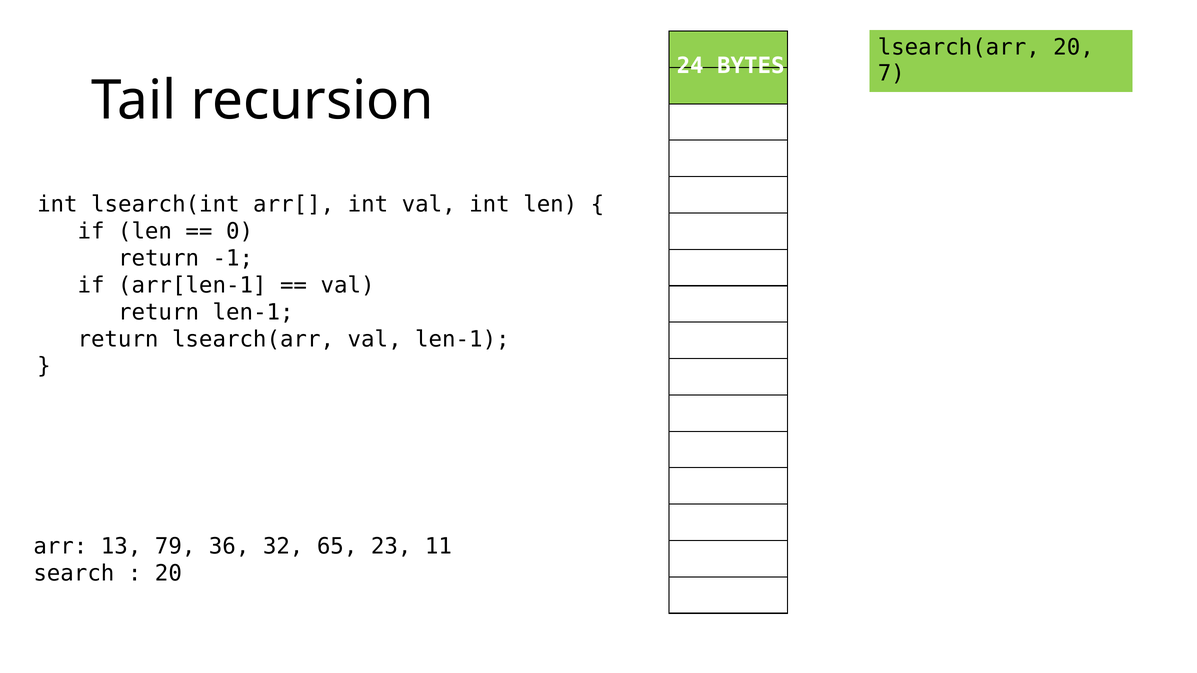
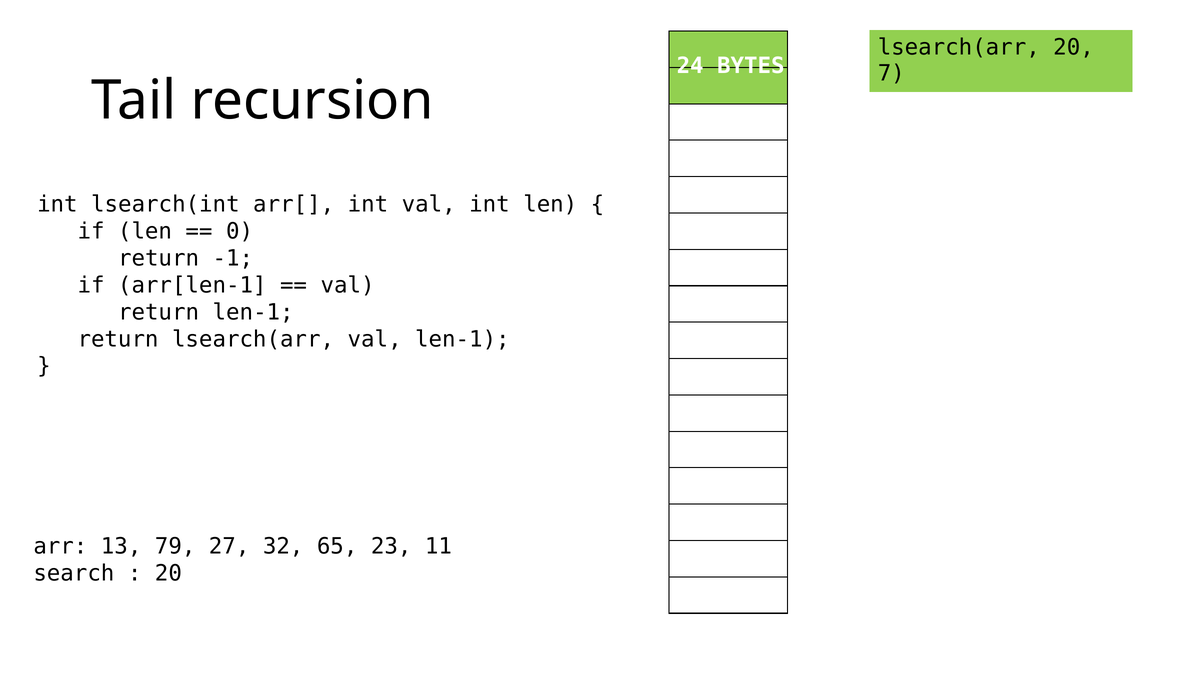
36: 36 -> 27 (229, 547)
